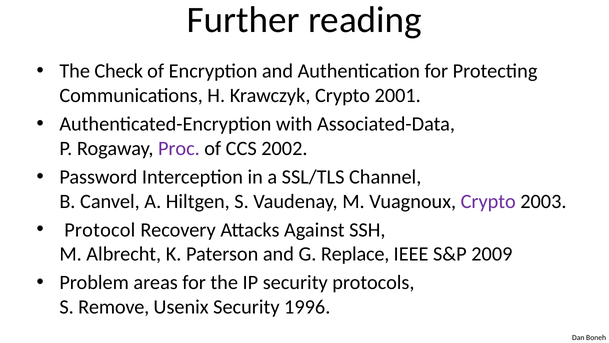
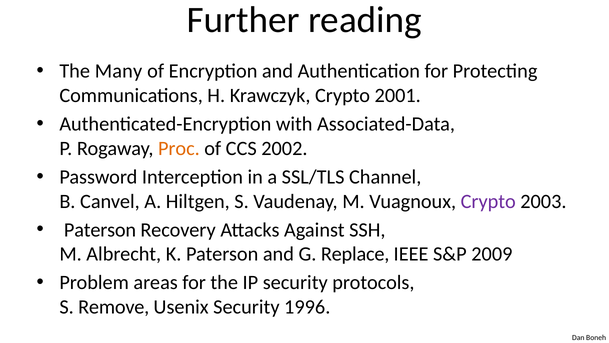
Check: Check -> Many (119, 71)
Proc colour: purple -> orange (179, 148)
Protocol: Protocol -> Paterson (100, 230)
